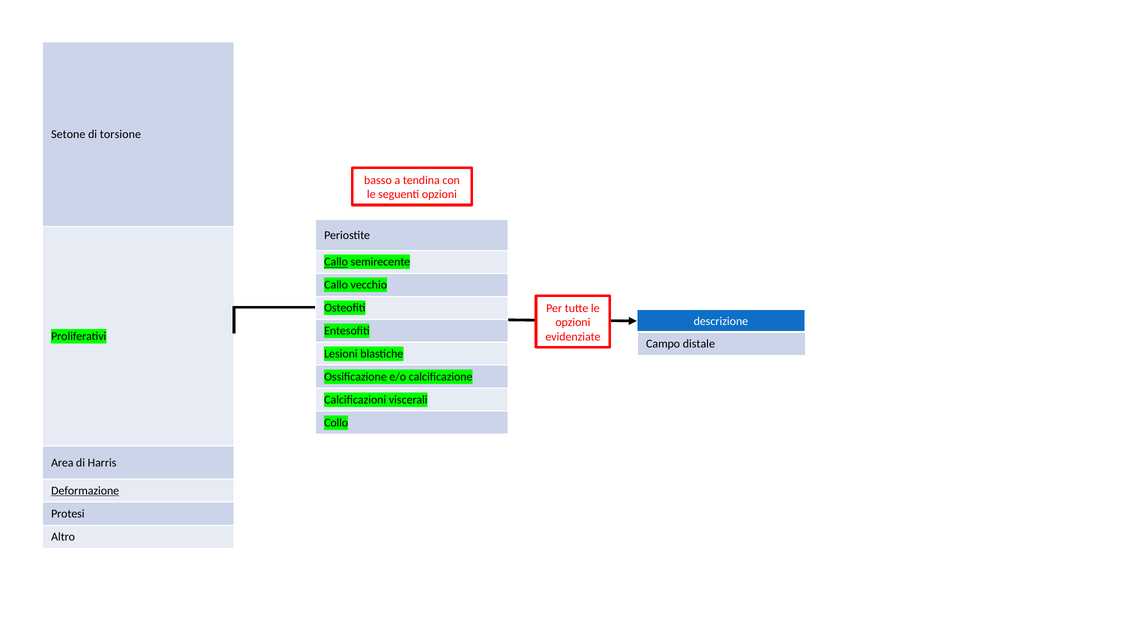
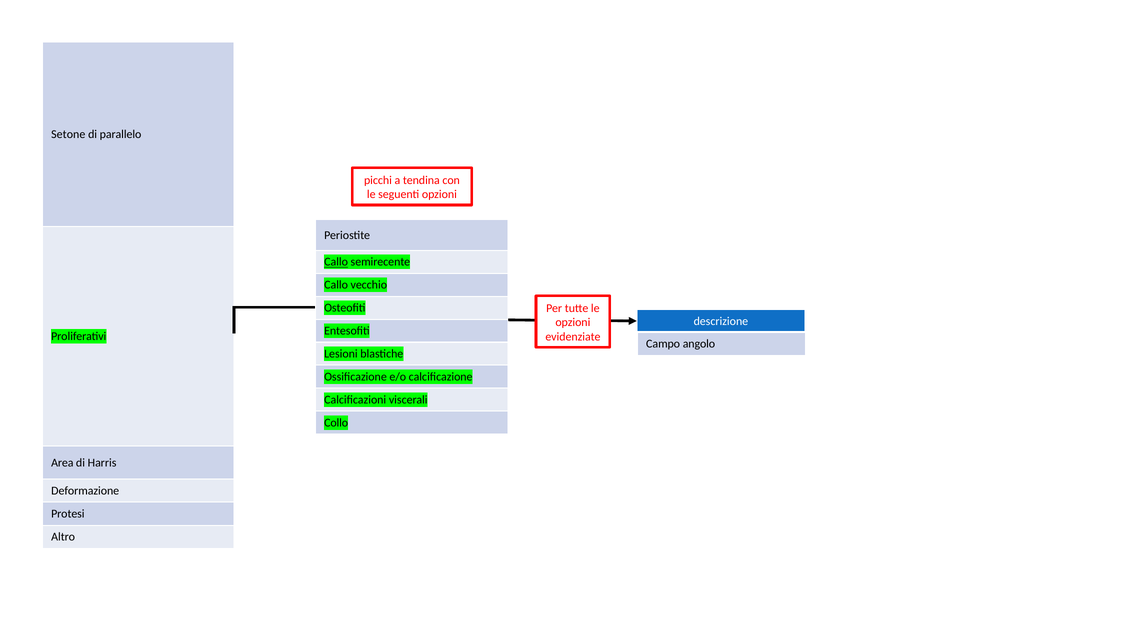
torsione: torsione -> parallelo (121, 135)
basso: basso -> picchi (378, 180)
distale: distale -> angolo (699, 344)
Deformazione underline: present -> none (85, 491)
